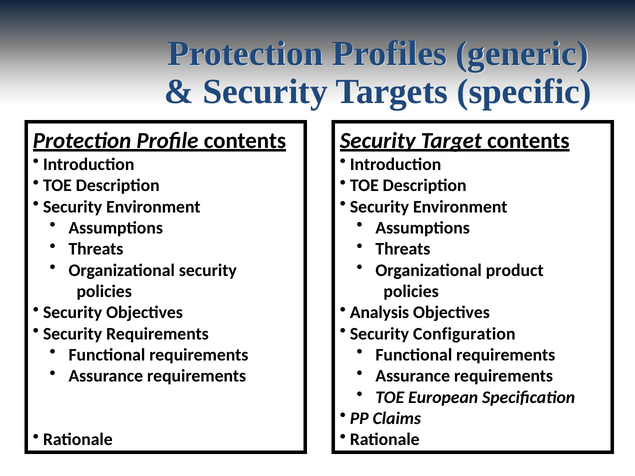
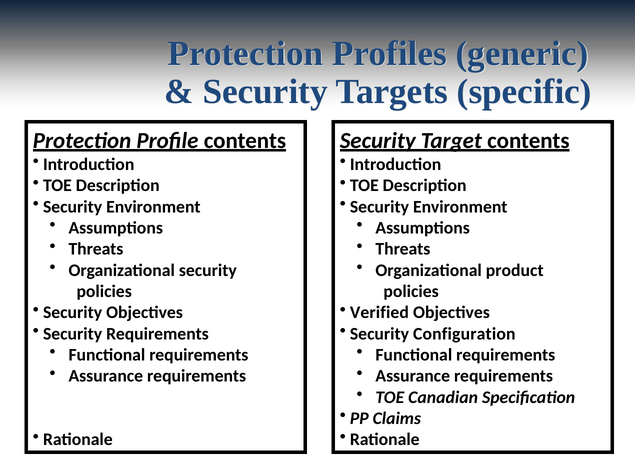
Analysis: Analysis -> Verified (379, 313)
European: European -> Canadian (443, 397)
